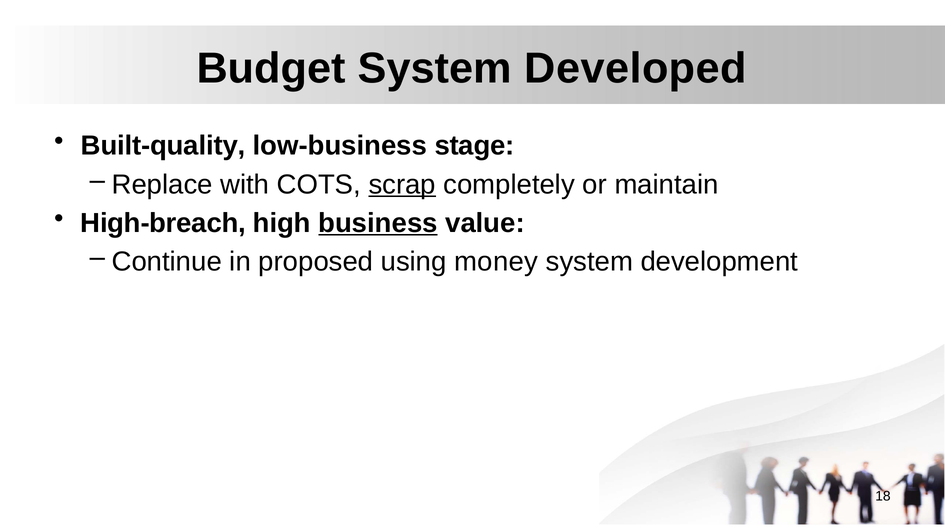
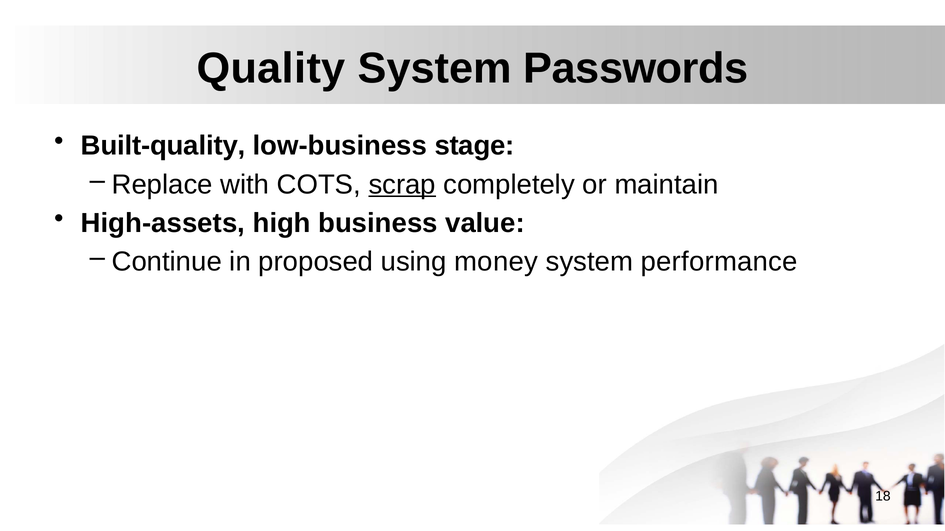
Budget: Budget -> Quality (271, 69)
Developed: Developed -> Passwords (636, 69)
High-breach: High-breach -> High-assets (163, 223)
business underline: present -> none (378, 223)
development: development -> performance (719, 262)
